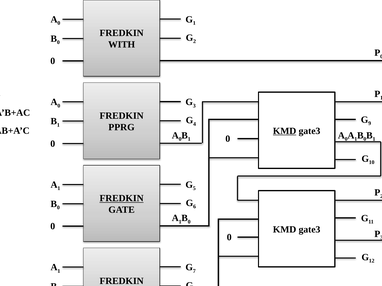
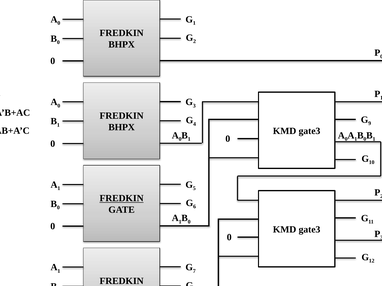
WITH: WITH -> BHPX (122, 45)
PPRG: PPRG -> BHPX (122, 127)
KMD underline: present -> none (285, 131)
